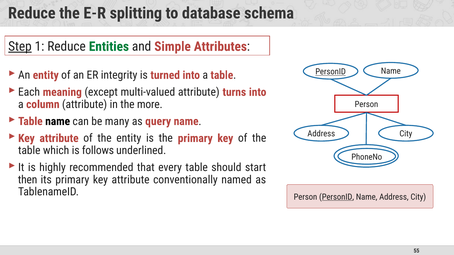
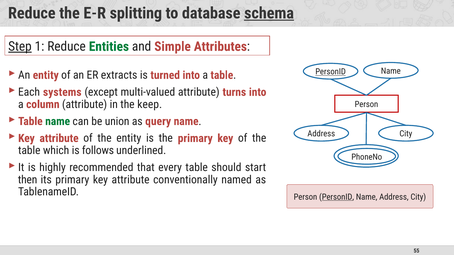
schema underline: none -> present (269, 13)
integrity: integrity -> extracts (119, 75)
meaning: meaning -> systems (62, 92)
more: more -> keep (150, 104)
name colour: black -> green (58, 121)
many: many -> union (117, 121)
